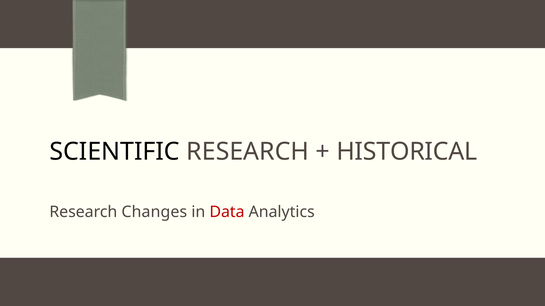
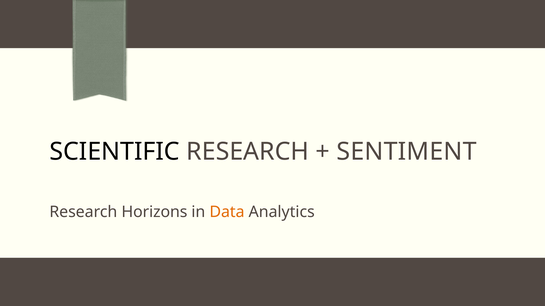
HISTORICAL: HISTORICAL -> SENTIMENT (407, 152)
Changes: Changes -> Horizons (154, 212)
Data colour: red -> orange (227, 212)
